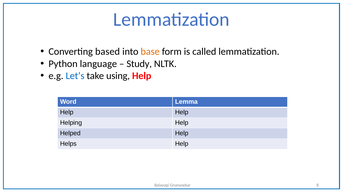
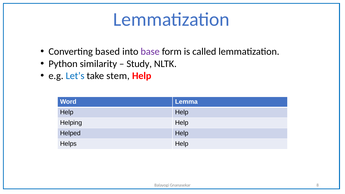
base colour: orange -> purple (150, 52)
language: language -> similarity (98, 64)
using: using -> stem (118, 76)
